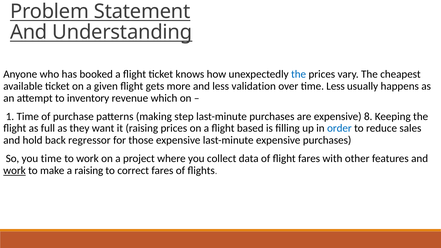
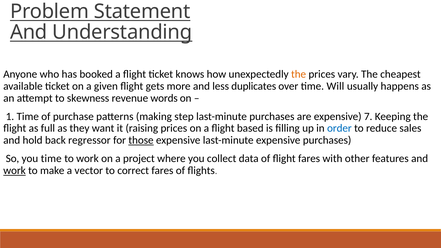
the colour: blue -> orange (299, 74)
validation: validation -> duplicates (254, 86)
time Less: Less -> Will (335, 86)
inventory: inventory -> skewness (88, 98)
which: which -> words (164, 98)
8: 8 -> 7 (368, 116)
those underline: none -> present (141, 140)
a raising: raising -> vector (89, 171)
